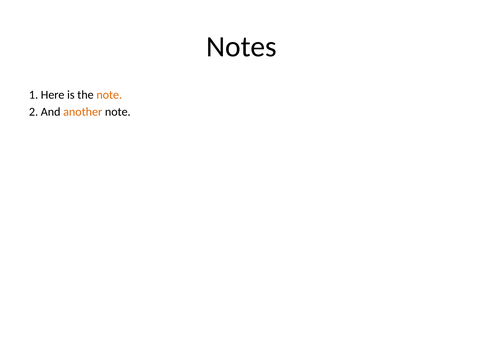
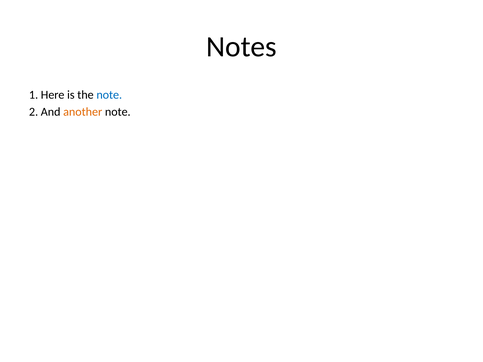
note colour: orange -> blue (109, 95)
